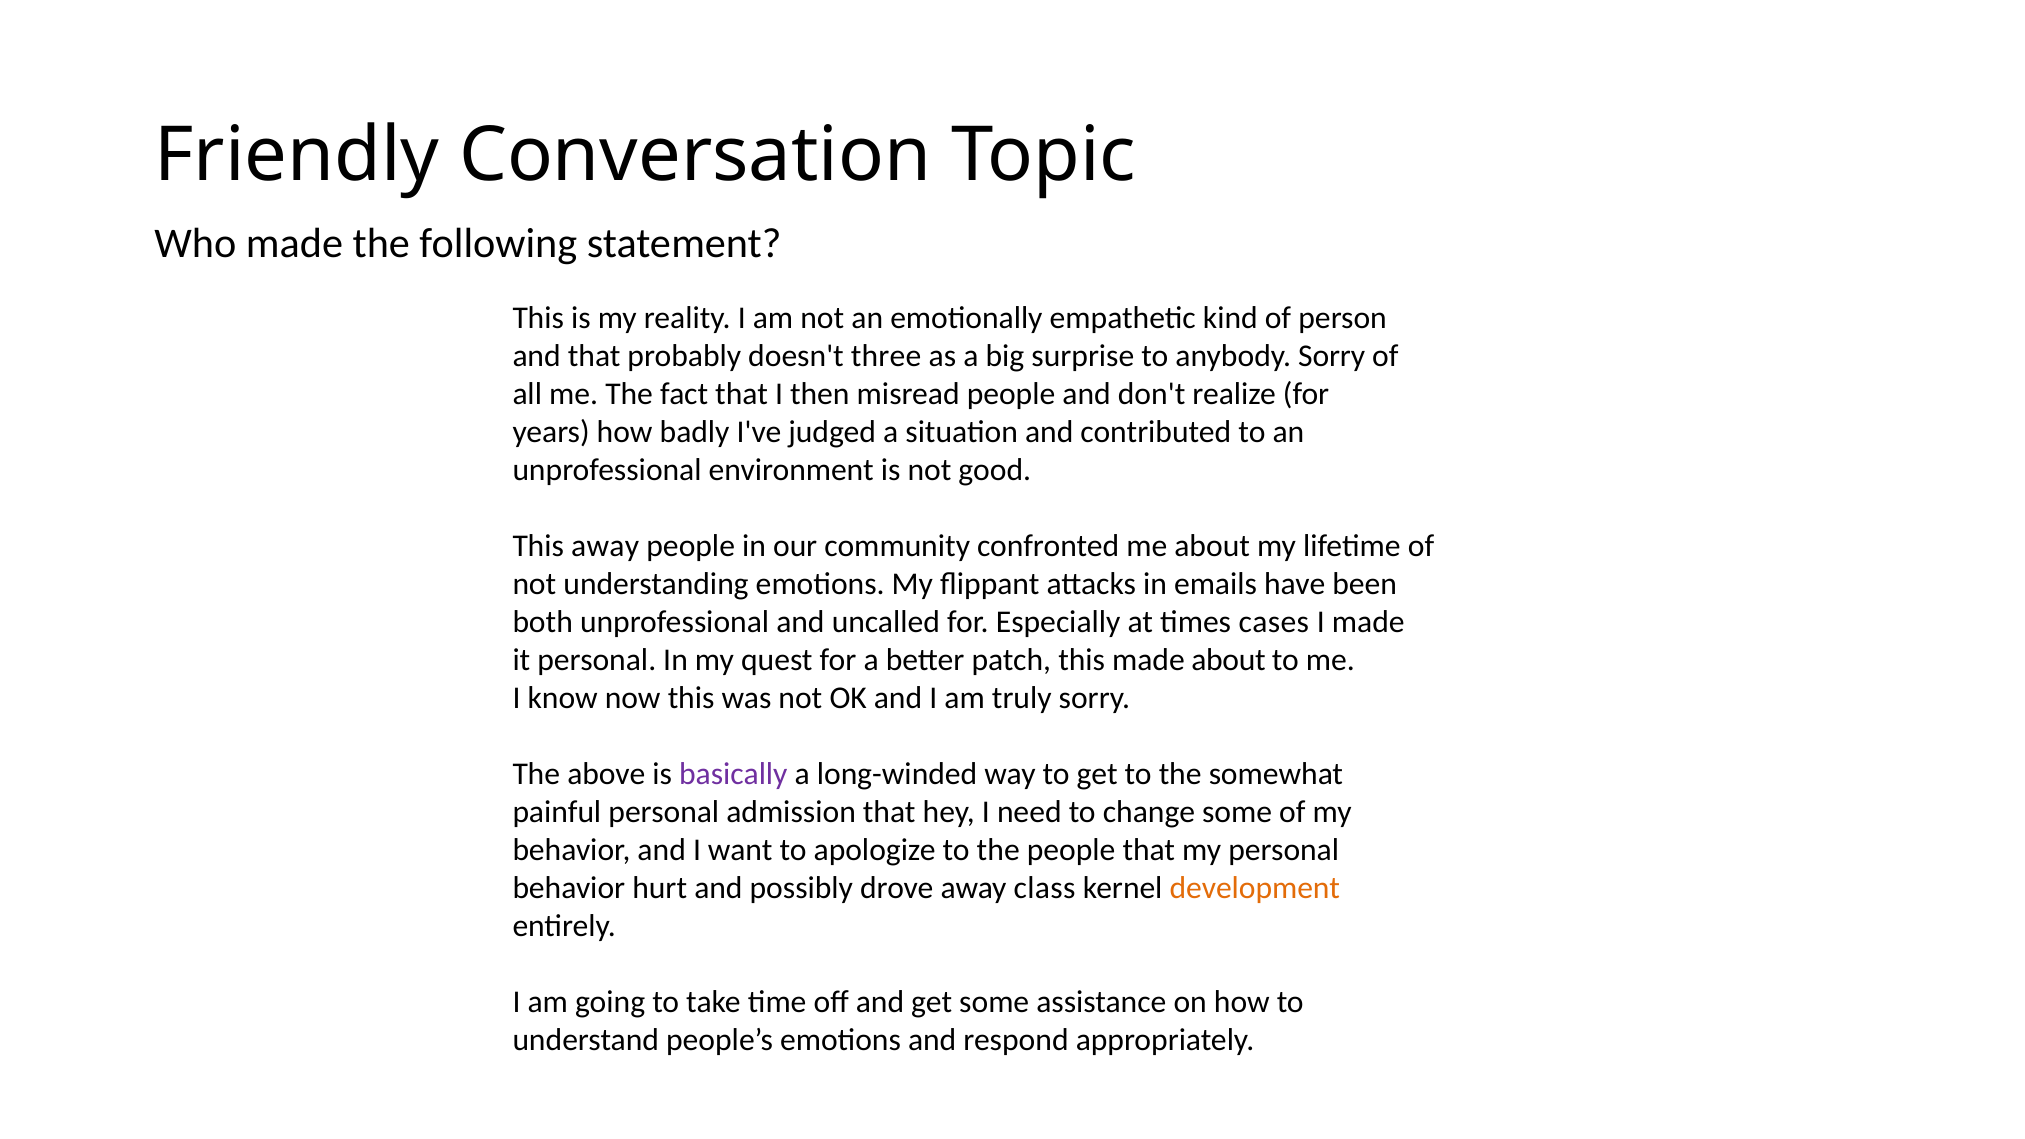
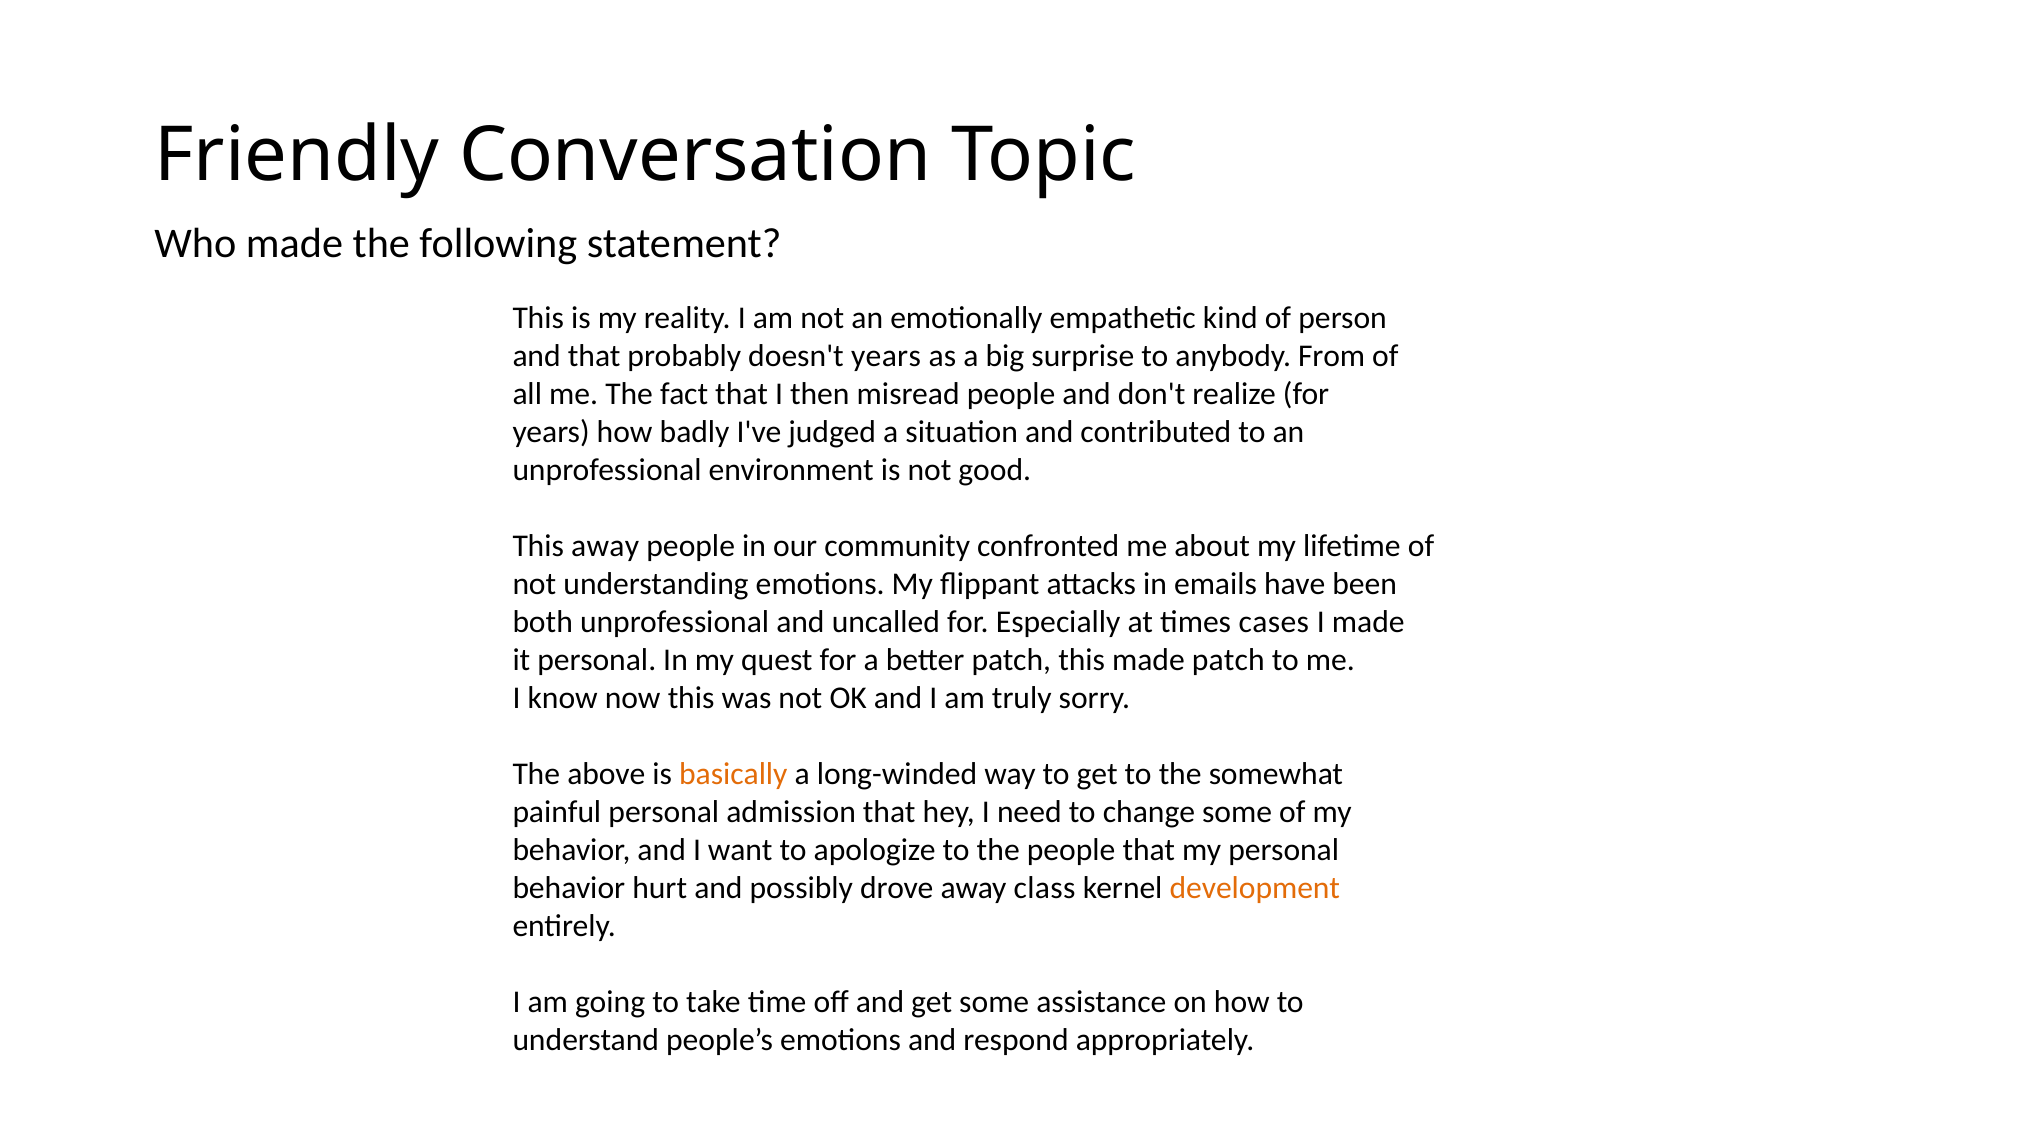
doesn't three: three -> years (886, 356)
anybody Sorry: Sorry -> From (1332, 356)
made about: about -> patch (1228, 660)
basically colour: purple -> orange (733, 774)
